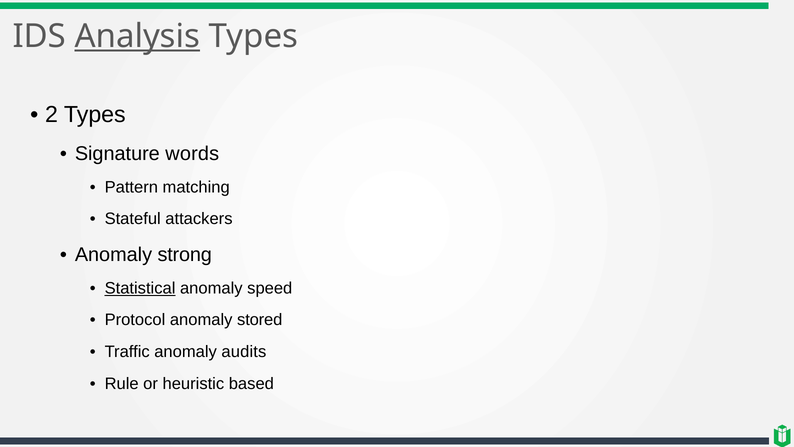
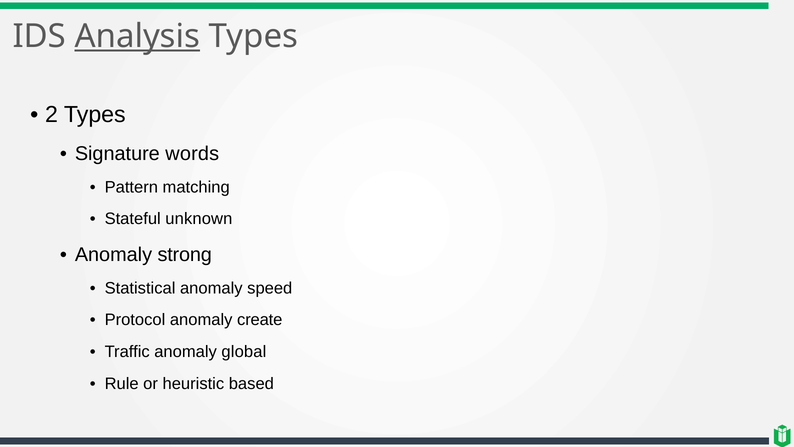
attackers: attackers -> unknown (199, 219)
Statistical underline: present -> none (140, 288)
stored: stored -> create (260, 320)
audits: audits -> global (244, 352)
